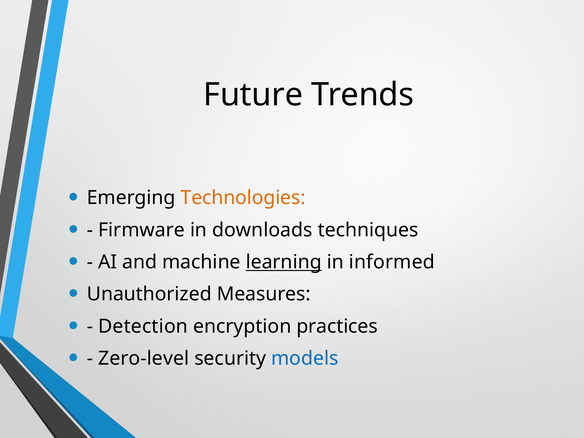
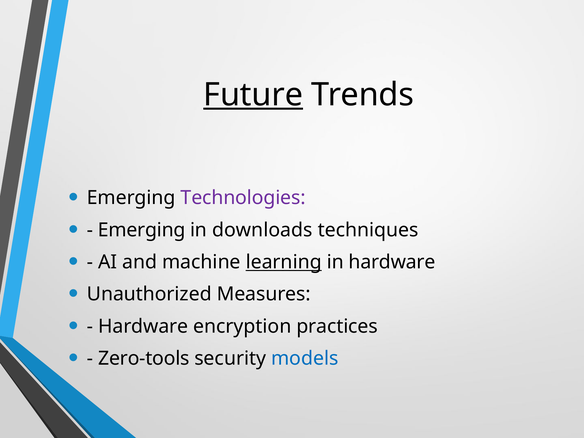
Future underline: none -> present (253, 95)
Technologies colour: orange -> purple (243, 198)
Firmware: Firmware -> Emerging (142, 230)
in informed: informed -> hardware (392, 262)
Detection: Detection -> Hardware (143, 326)
Zero-level: Zero-level -> Zero-tools (144, 358)
